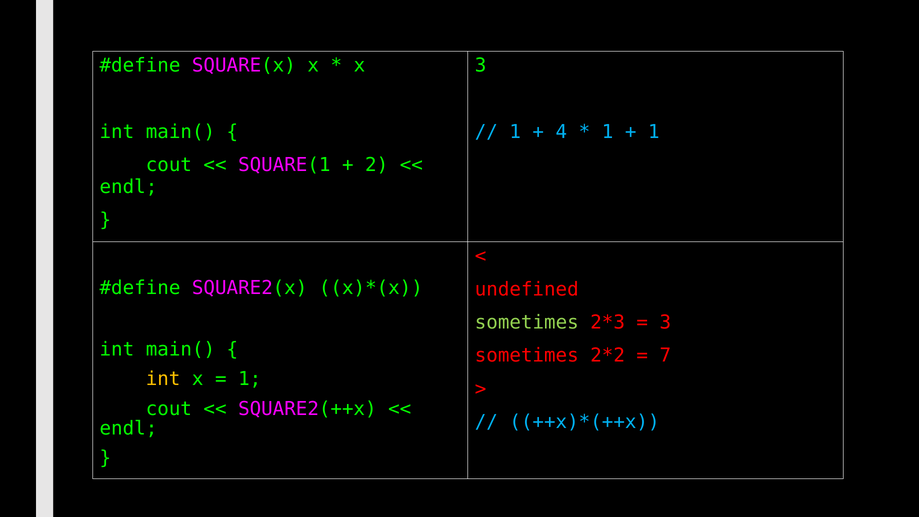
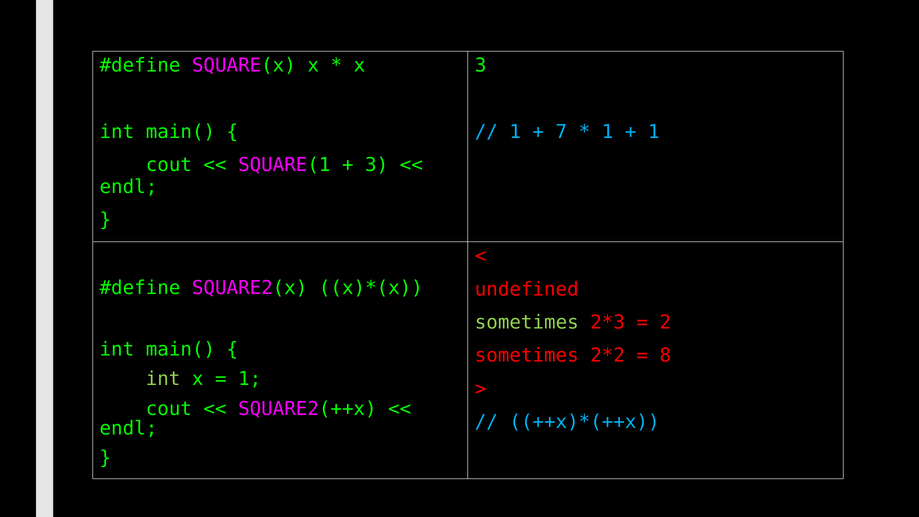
4: 4 -> 7 (561, 132)
2: 2 -> 3 (377, 165)
3: 3 -> 2 (665, 322)
7: 7 -> 8 (665, 356)
int colour: yellow -> light green (163, 379)
